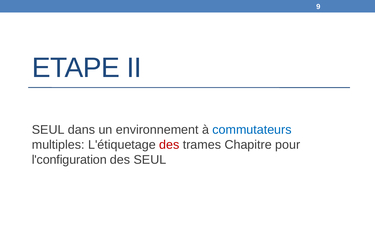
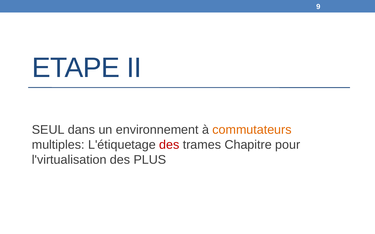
commutateurs colour: blue -> orange (252, 130)
l'configuration: l'configuration -> l'virtualisation (69, 160)
des SEUL: SEUL -> PLUS (150, 160)
